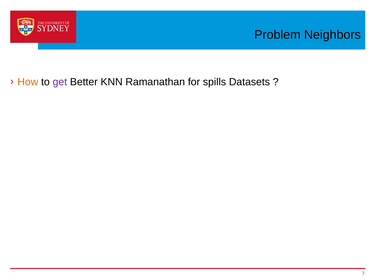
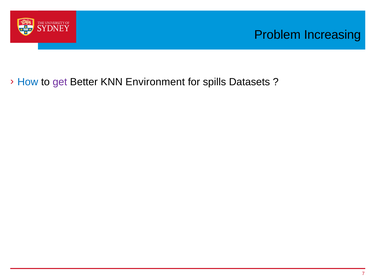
Neighbors: Neighbors -> Increasing (332, 35)
How colour: orange -> blue (28, 82)
Ramanathan: Ramanathan -> Environment (155, 82)
